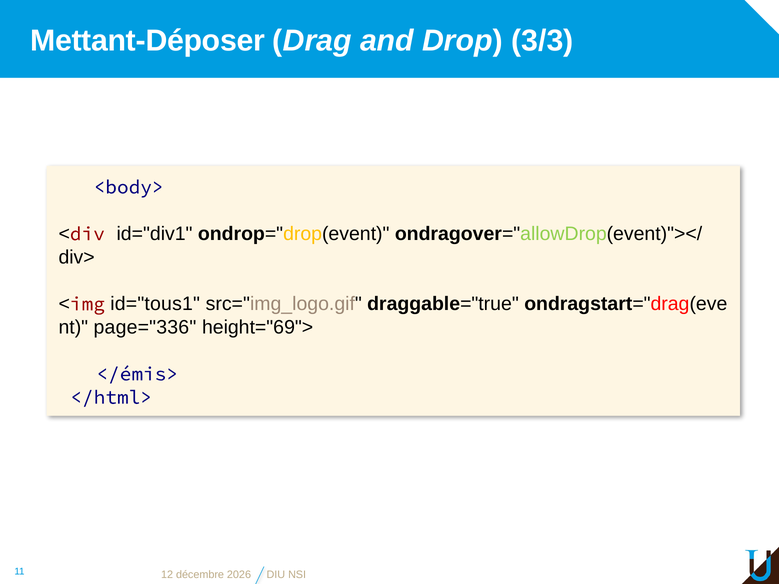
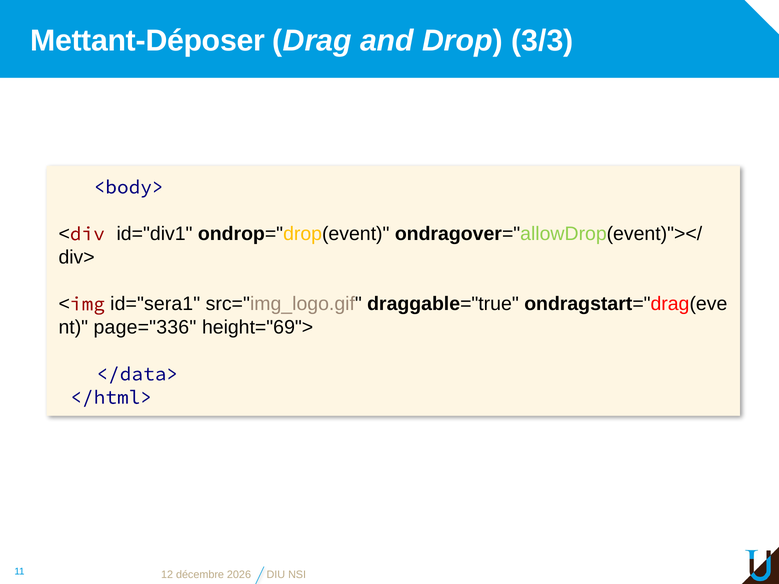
id="tous1: id="tous1 -> id="sera1 (155, 304)
</émis>: </émis> -> </data> (137, 374)
